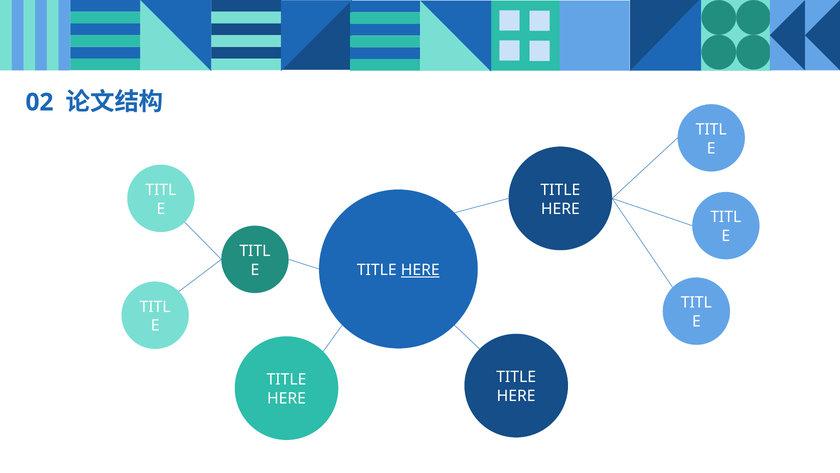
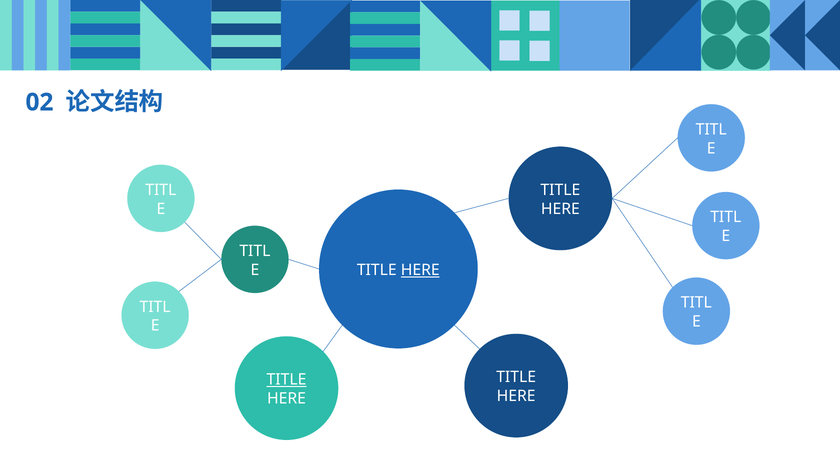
TITLE underline: none -> present (287, 379)
